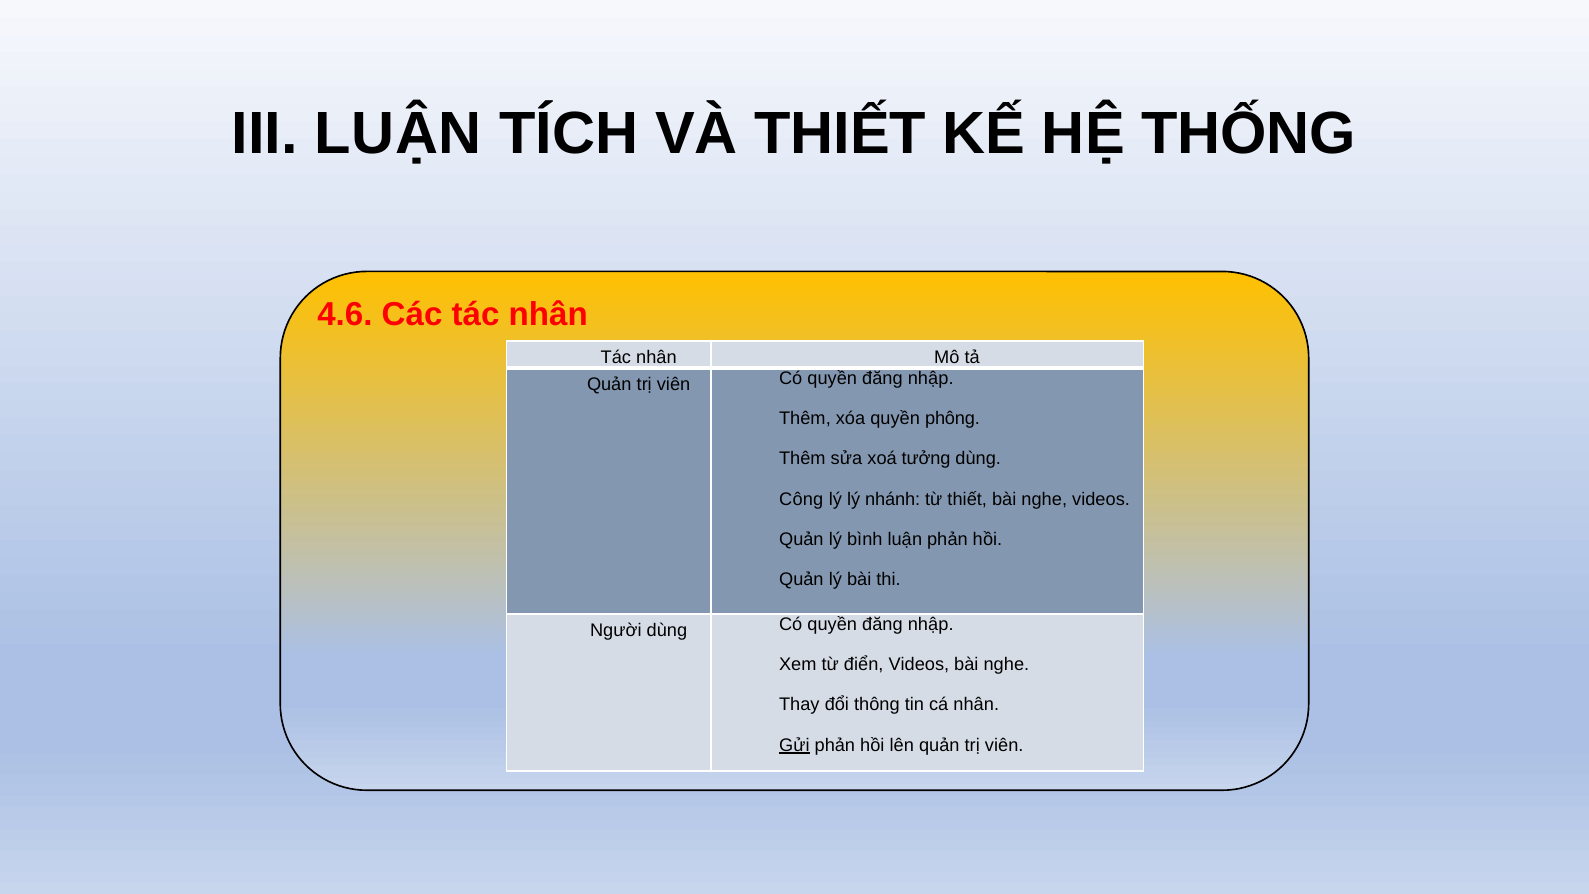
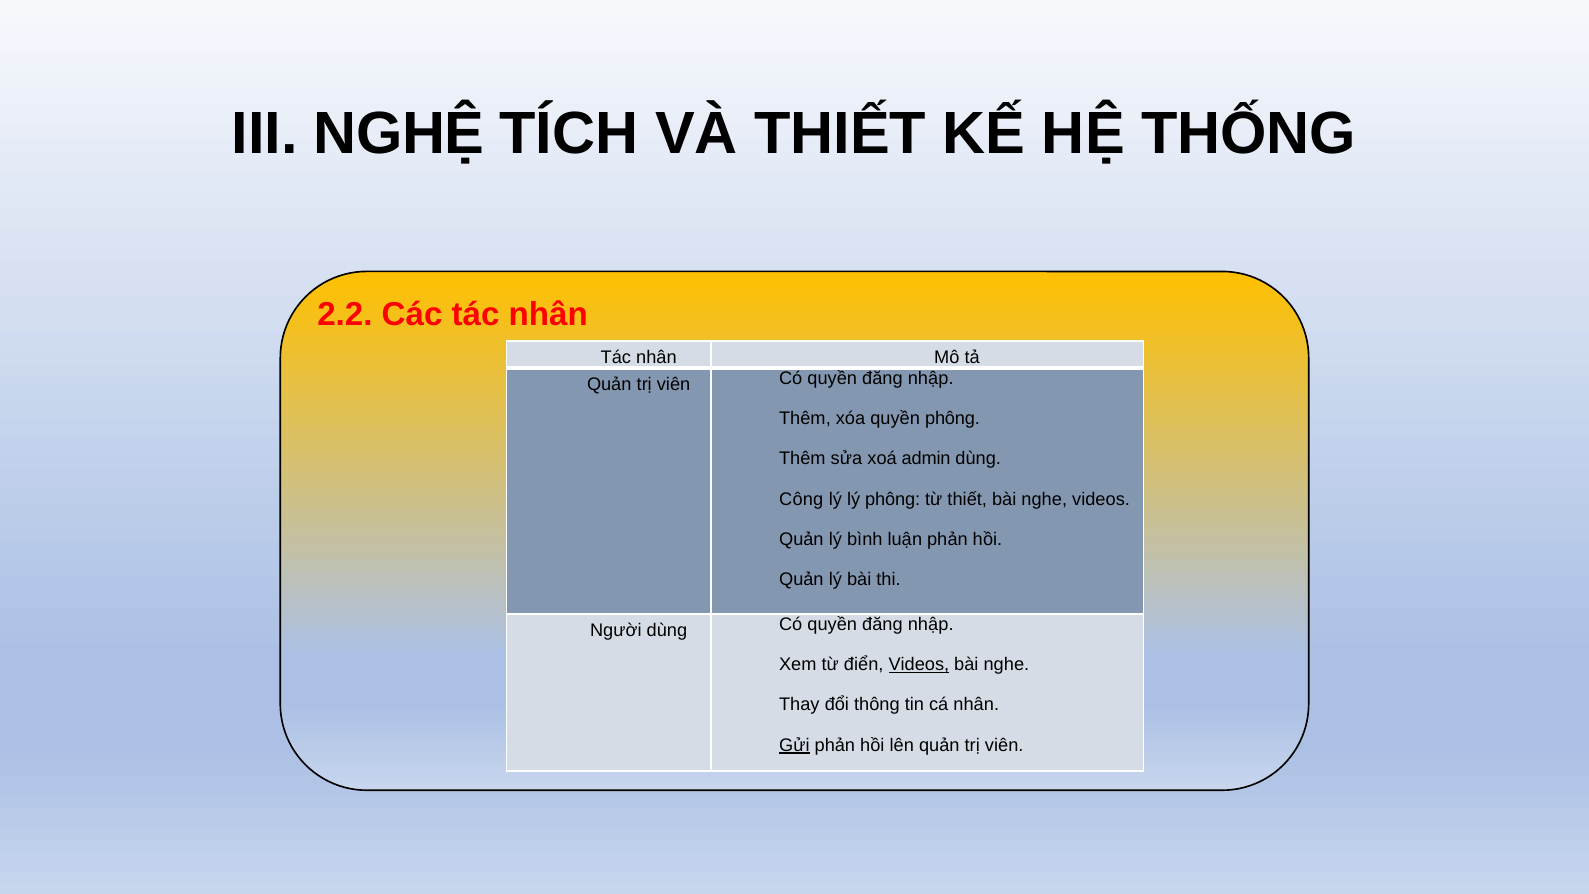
III LUẬN: LUẬN -> NGHỆ (399, 134)
4.6: 4.6 -> 2.2 (345, 314)
tưởng: tưởng -> admin (926, 459)
lý nhánh: nhánh -> phông (893, 499)
Videos underline: none -> present (919, 665)
